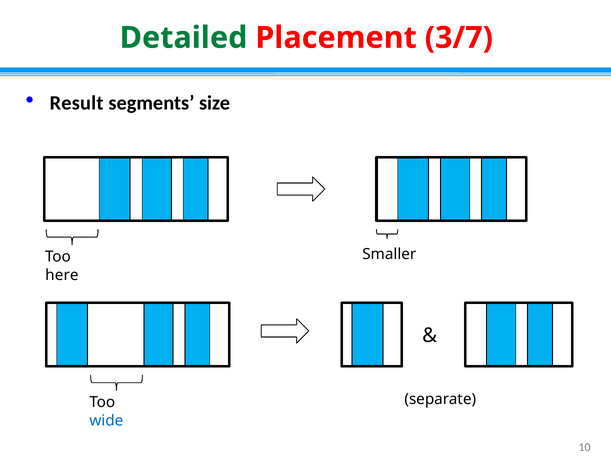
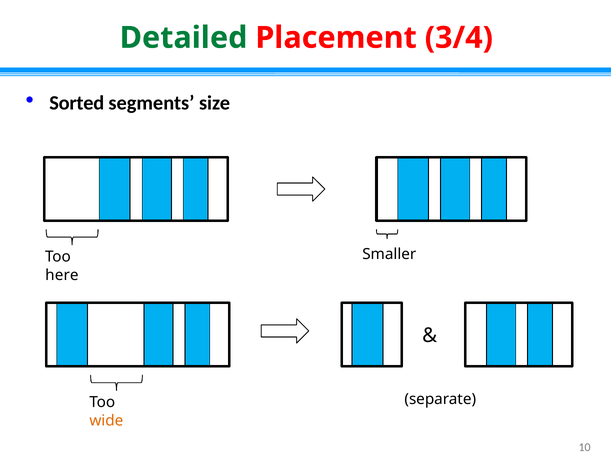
3/7: 3/7 -> 3/4 (459, 38)
Result: Result -> Sorted (77, 103)
wide colour: blue -> orange (106, 421)
